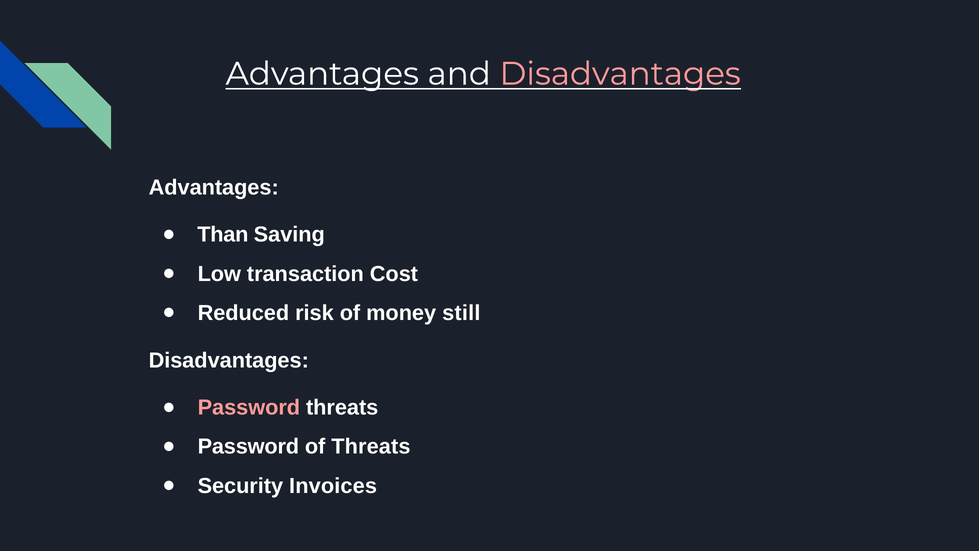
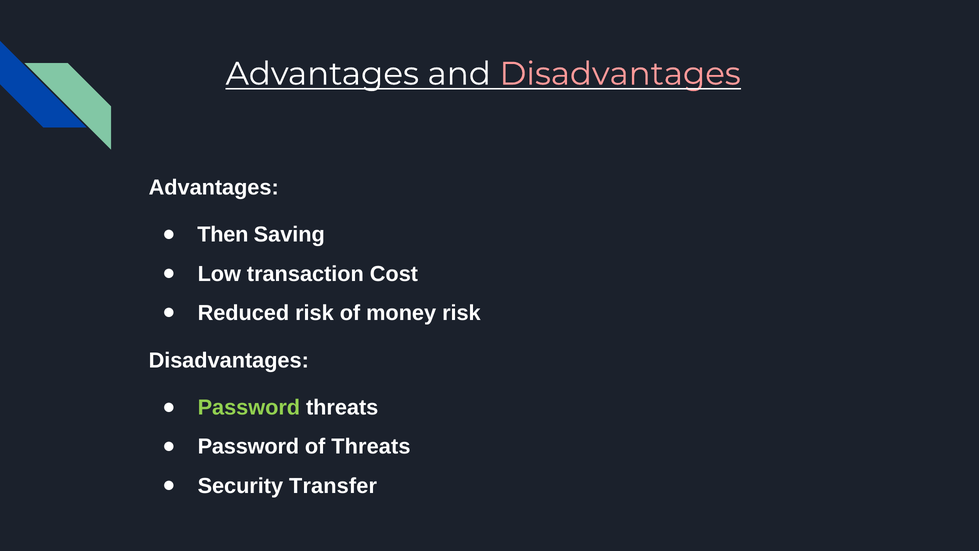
Than: Than -> Then (223, 235)
money still: still -> risk (461, 313)
Password colour: pink -> light green (249, 407)
Invoices: Invoices -> Transfer (333, 486)
